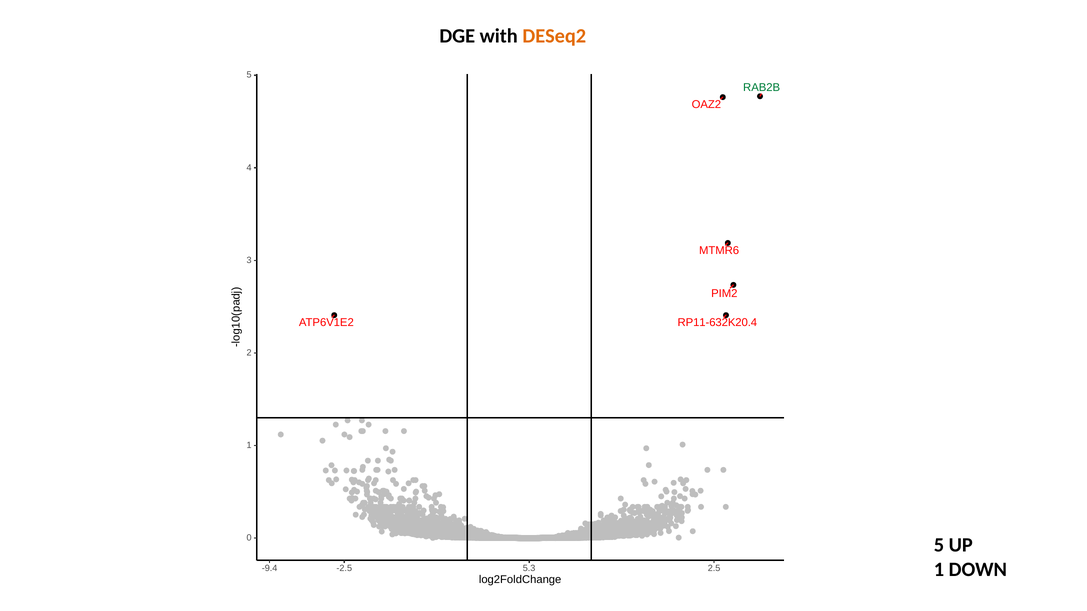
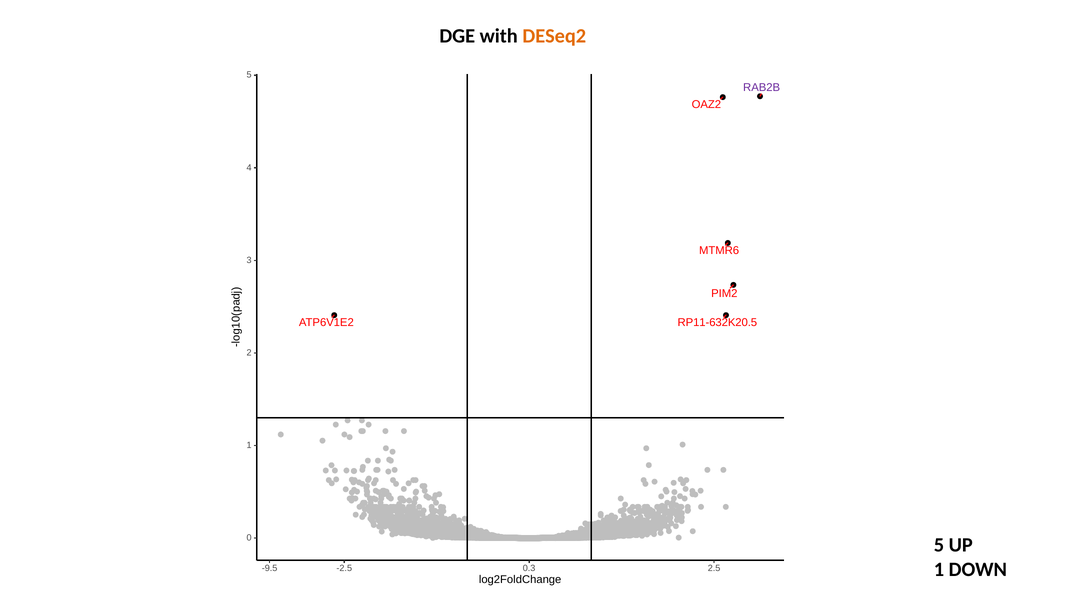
RAB2B colour: green -> purple (762, 88)
RP11-632K20.4: RP11-632K20.4 -> RP11-632K20.5 (717, 323)
-9.4: -9.4 -> -9.5 (270, 569)
5.3: 5.3 -> 0.3 (529, 569)
